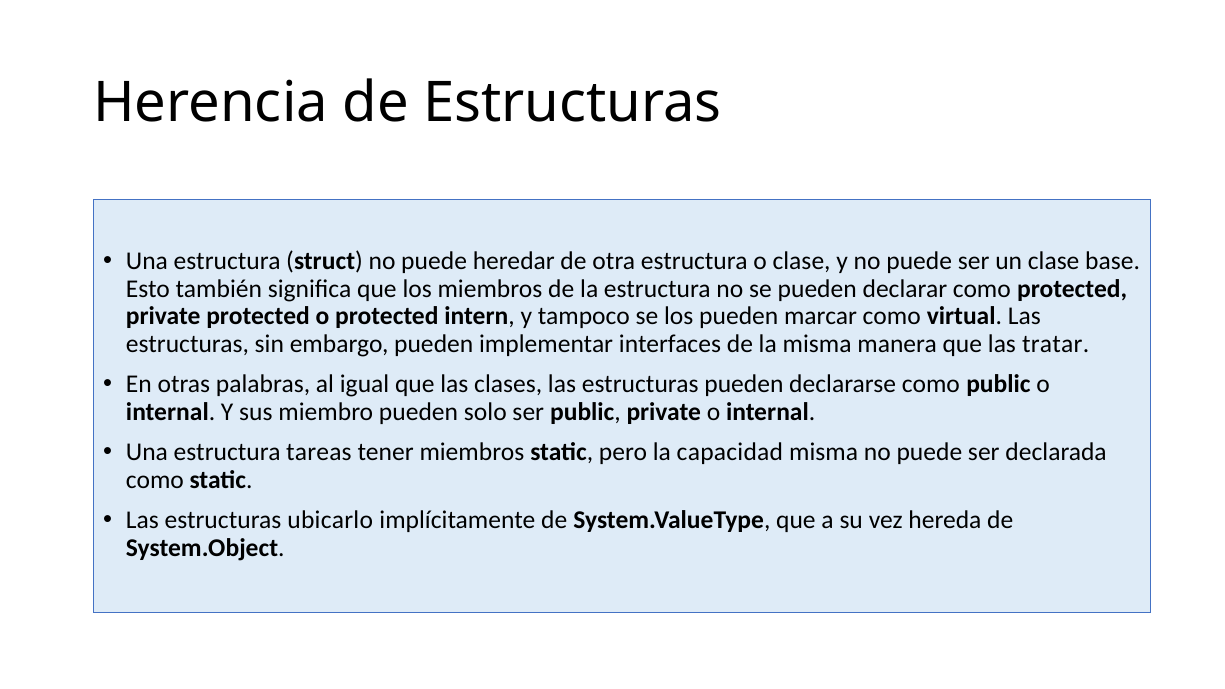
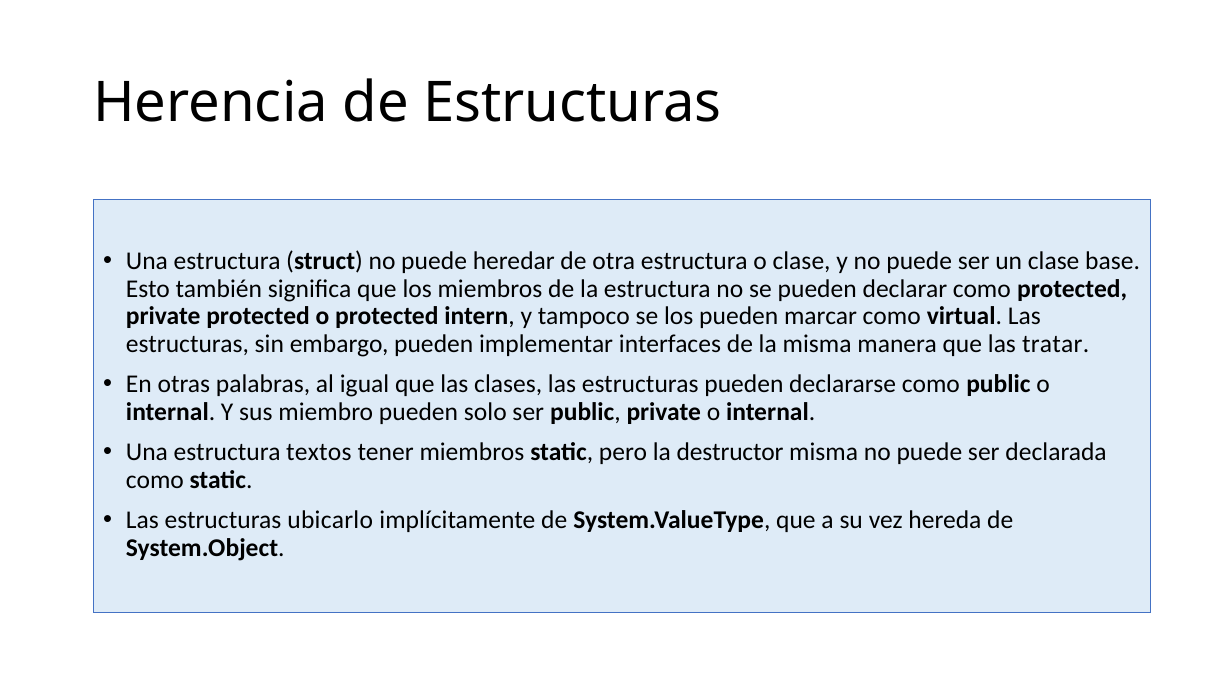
tareas: tareas -> textos (319, 452)
capacidad: capacidad -> destructor (730, 452)
